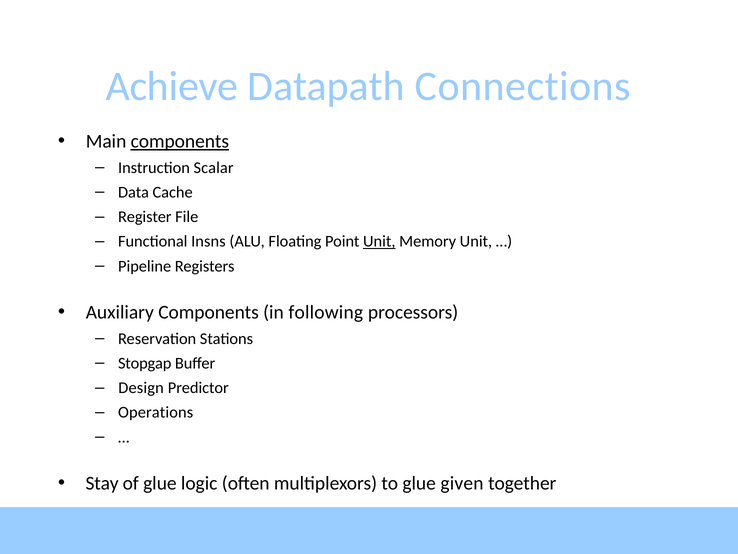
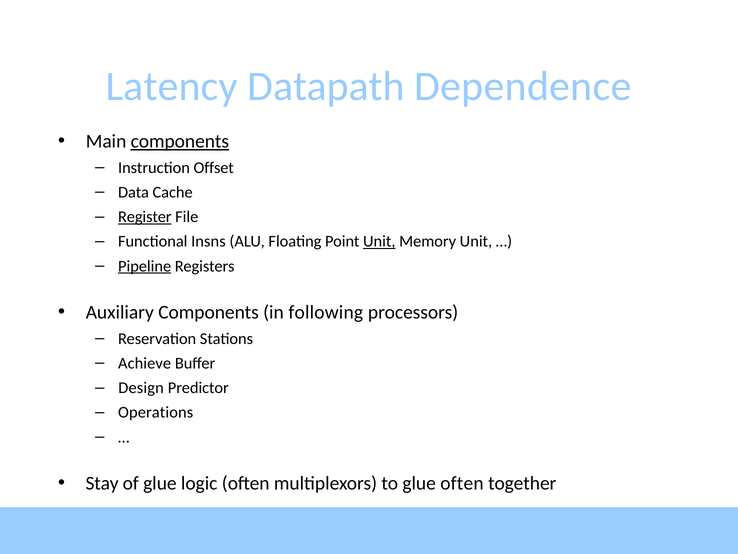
Achieve: Achieve -> Latency (172, 86)
Connections: Connections -> Dependence (523, 86)
Scalar: Scalar -> Offset (214, 168)
Register underline: none -> present (145, 217)
Pipeline underline: none -> present (145, 266)
Stopgap: Stopgap -> Achieve (145, 363)
glue given: given -> often (462, 483)
